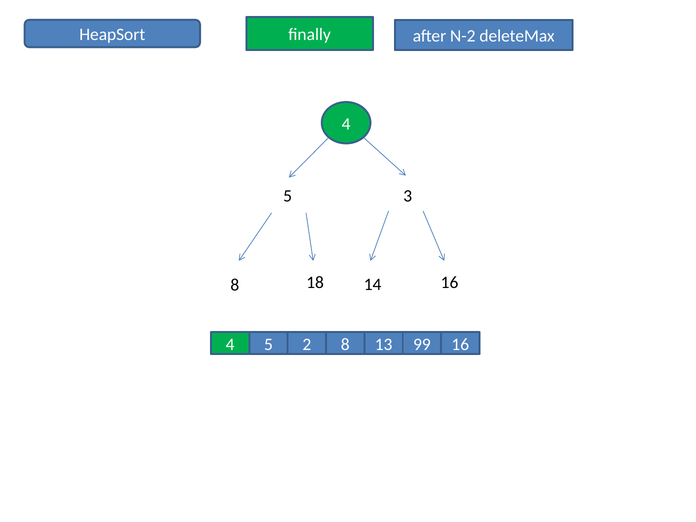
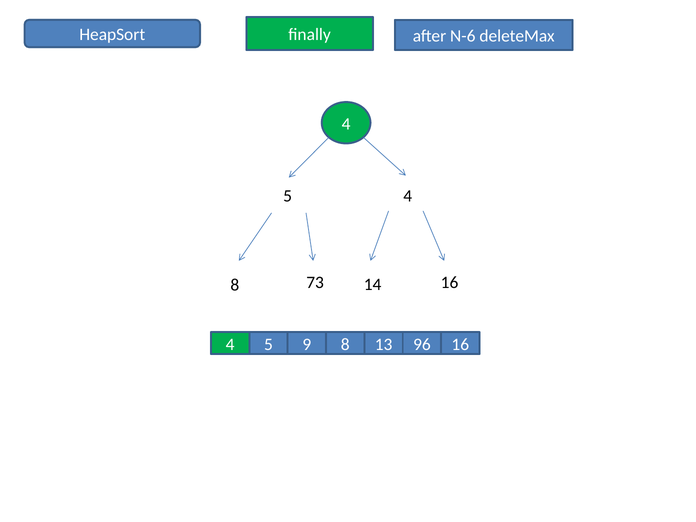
N-2: N-2 -> N-6 (463, 36)
5 3: 3 -> 4 (408, 196)
18: 18 -> 73 (315, 283)
2: 2 -> 9 (307, 344)
99: 99 -> 96 (422, 344)
